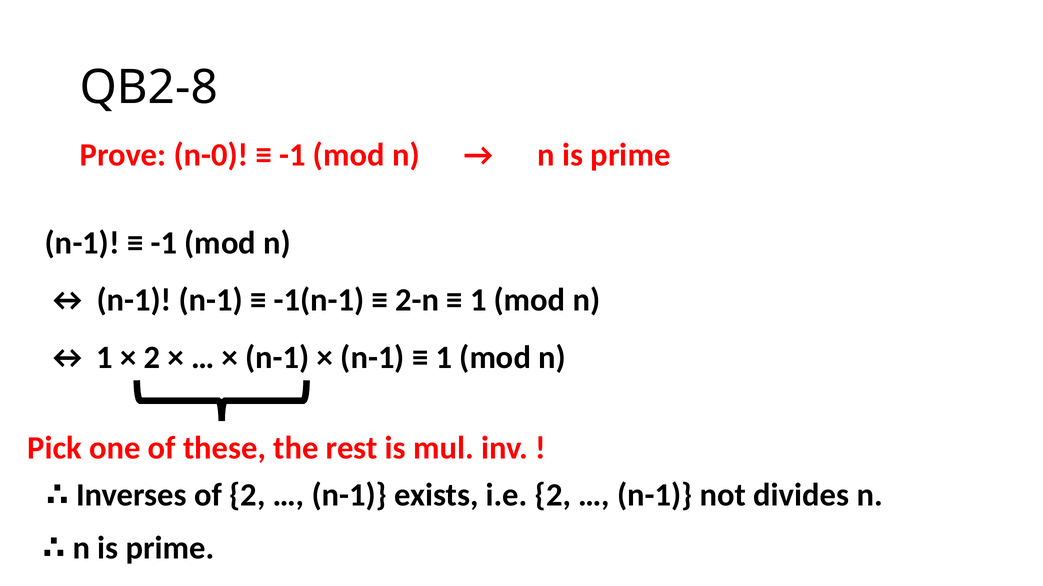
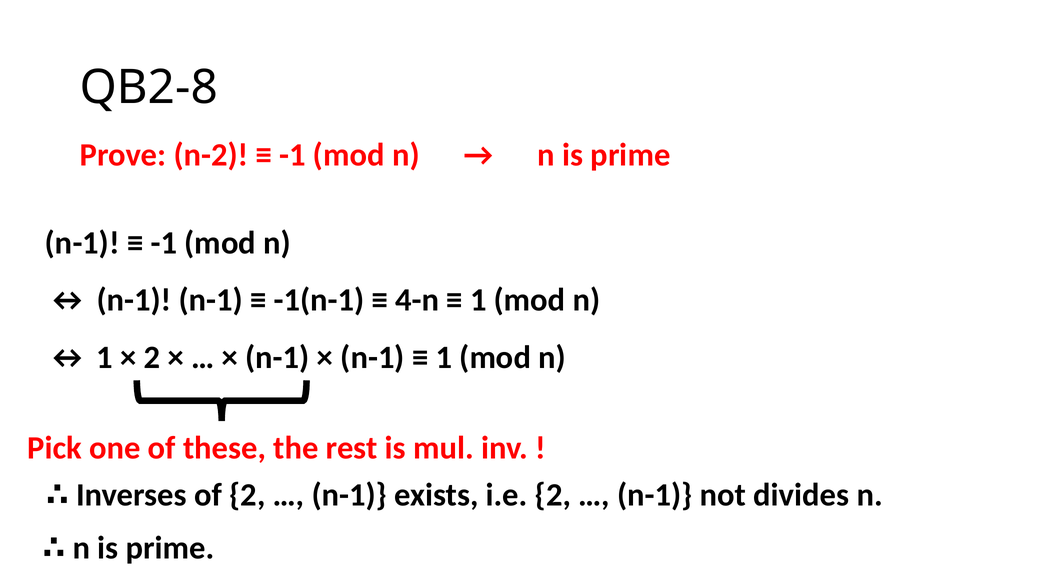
n-0: n-0 -> n-2 (211, 155)
2-n: 2-n -> 4-n (417, 301)
